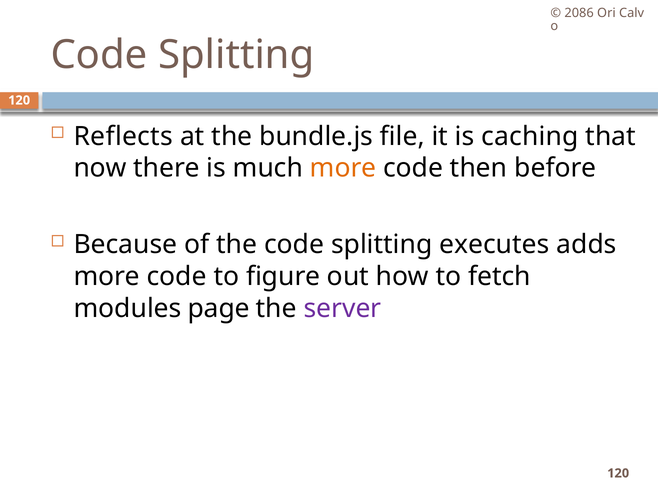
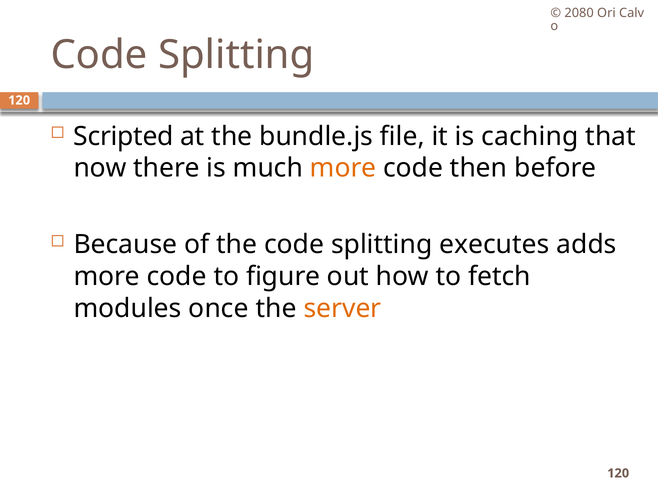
2086: 2086 -> 2080 (579, 13)
Reflects: Reflects -> Scripted (124, 136)
page: page -> once (219, 308)
server colour: purple -> orange (342, 308)
